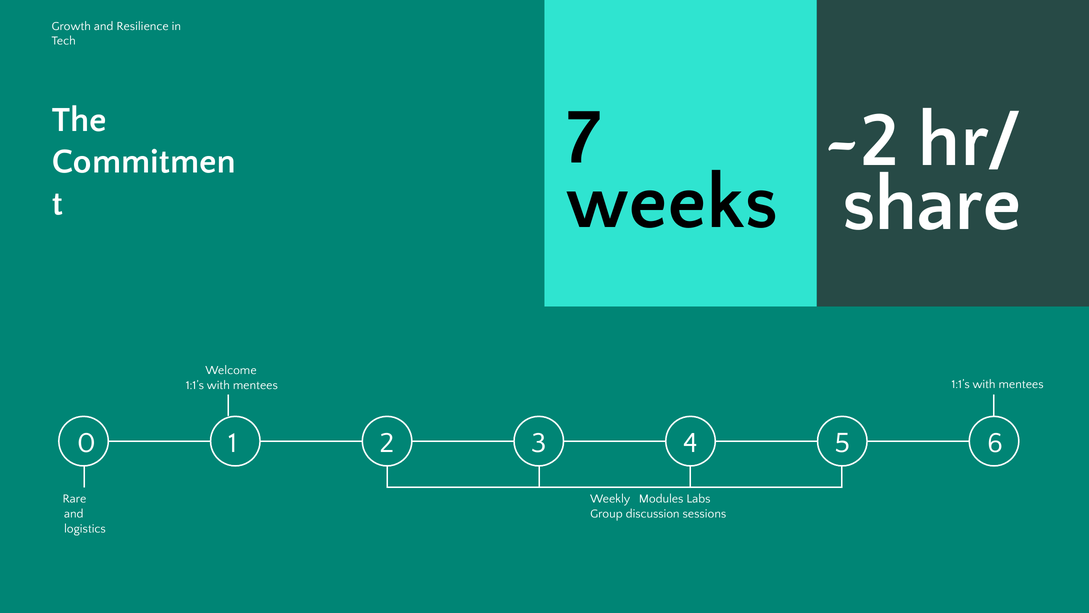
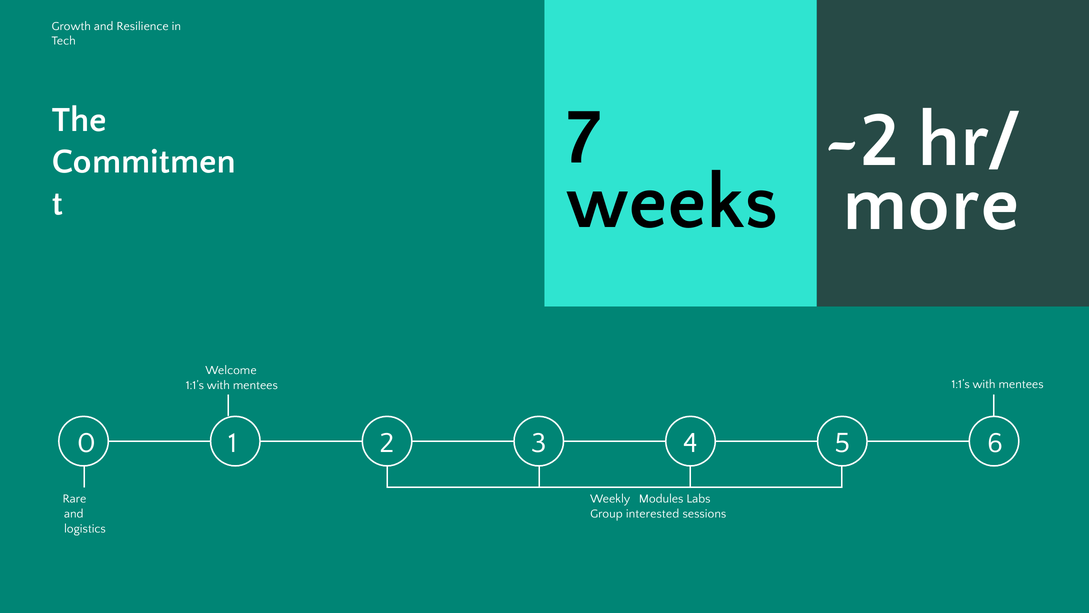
share: share -> more (931, 204)
discussion: discussion -> interested (653, 514)
